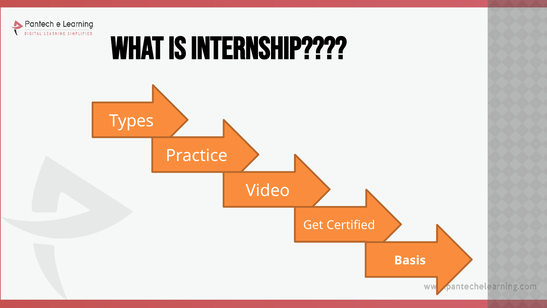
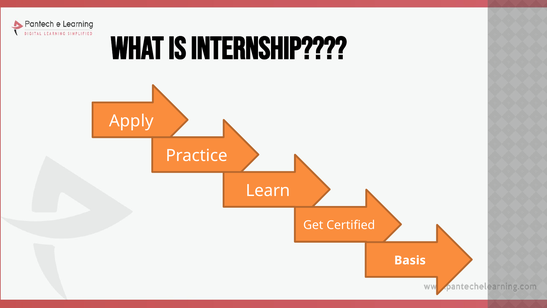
Types: Types -> Apply (131, 121)
Video: Video -> Learn (268, 190)
